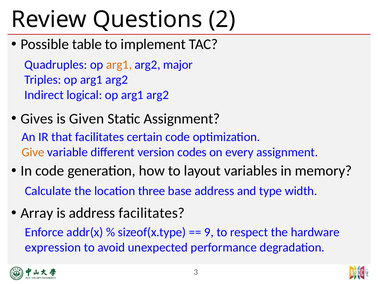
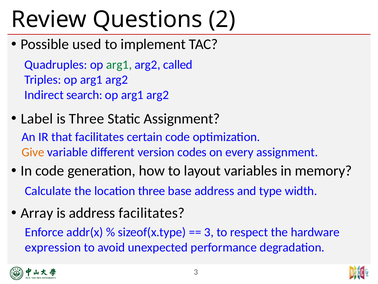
table: table -> used (87, 44)
arg1 colour: orange -> green (119, 64)
major: major -> called (178, 64)
logical: logical -> search (84, 95)
Gives: Gives -> Label (37, 118)
is Given: Given -> Three (87, 118)
9: 9 -> 3 (209, 232)
